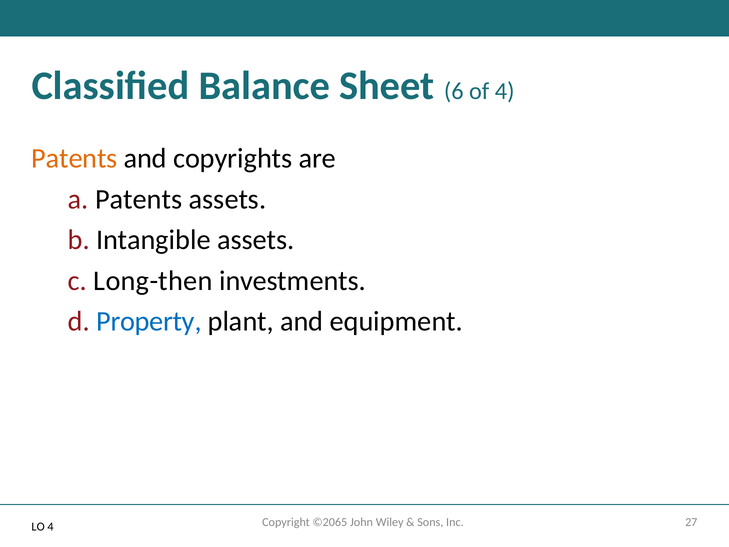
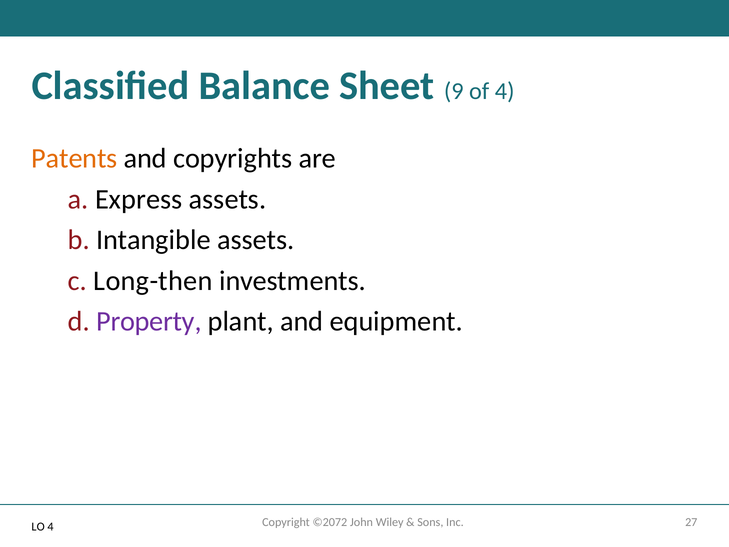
6: 6 -> 9 (454, 91)
a Patents: Patents -> Express (139, 199)
Property colour: blue -> purple (149, 321)
©2065: ©2065 -> ©2072 (330, 522)
